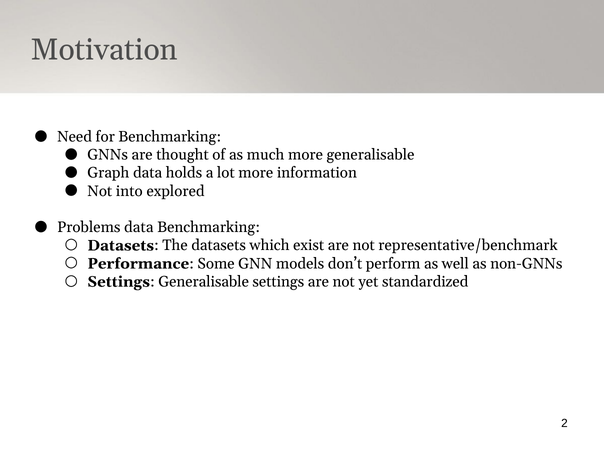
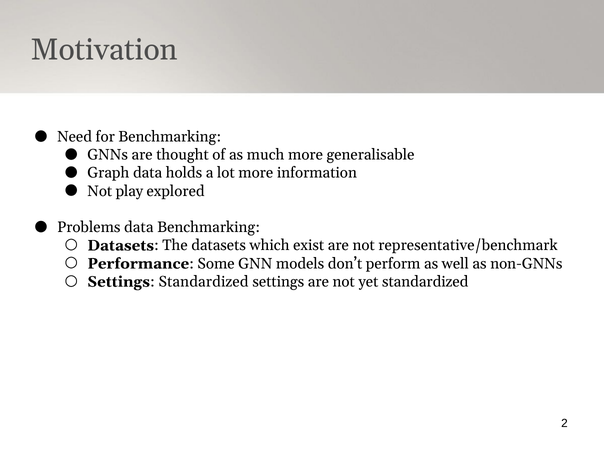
into: into -> play (129, 191)
Settings Generalisable: Generalisable -> Standardized (204, 282)
